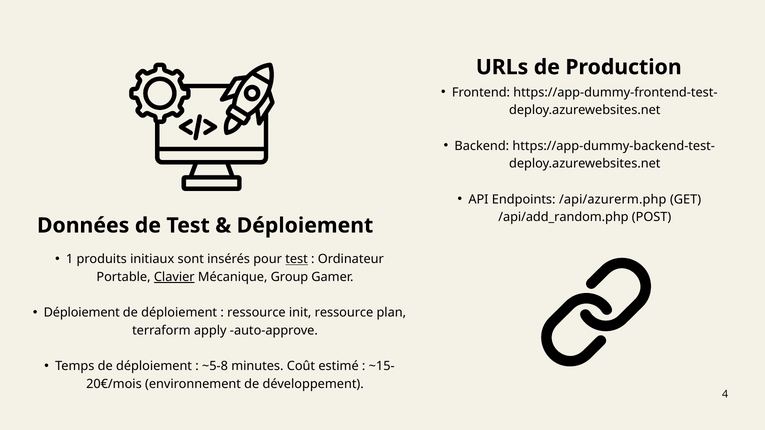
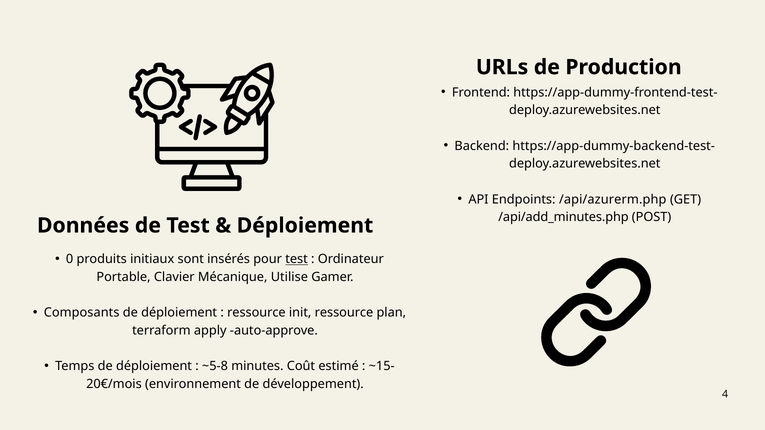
/api/add_random.php: /api/add_random.php -> /api/add_minutes.php (563, 217)
1: 1 -> 0 (70, 259)
Clavier underline: present -> none (174, 277)
Group: Group -> Utilise (289, 277)
Déploiement: Déploiement -> Composants (82, 313)
